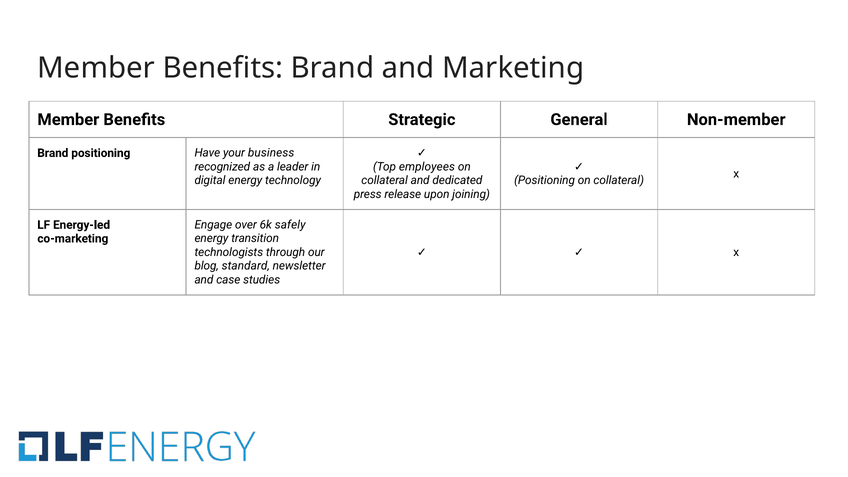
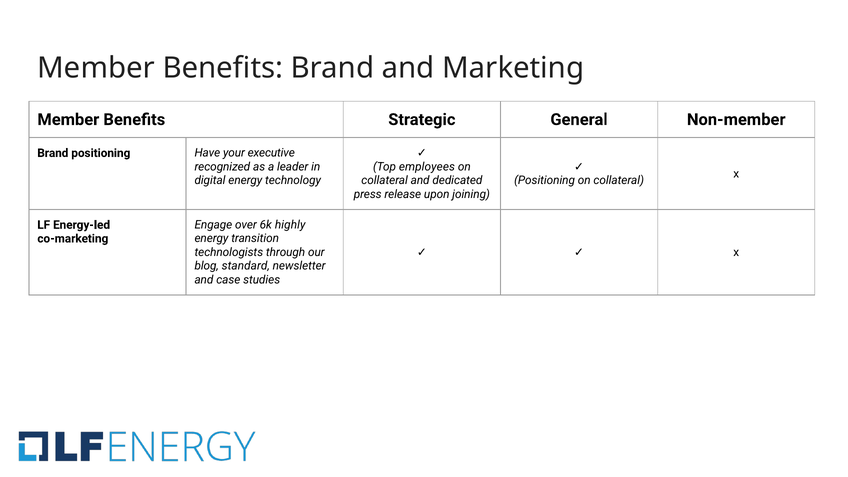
business: business -> executive (271, 153)
safely: safely -> highly (290, 225)
